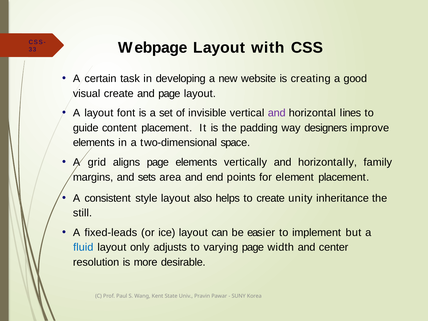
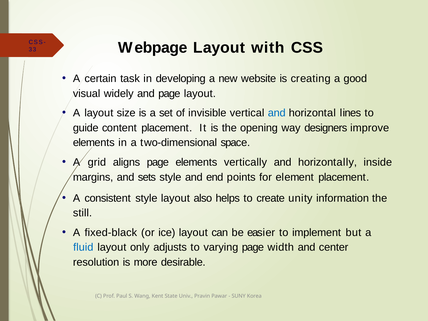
visual create: create -> widely (119, 93)
font: font -> size (126, 113)
and colour: purple -> blue (277, 113)
padding: padding -> opening (259, 128)
family: family -> inside (378, 162)
sets area: area -> style (170, 177)
inheritance: inheritance -> information (343, 198)
fixed-leads: fixed-leads -> fixed-black (111, 233)
